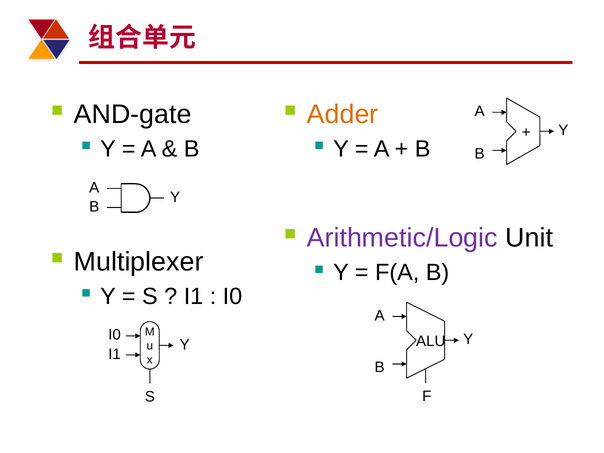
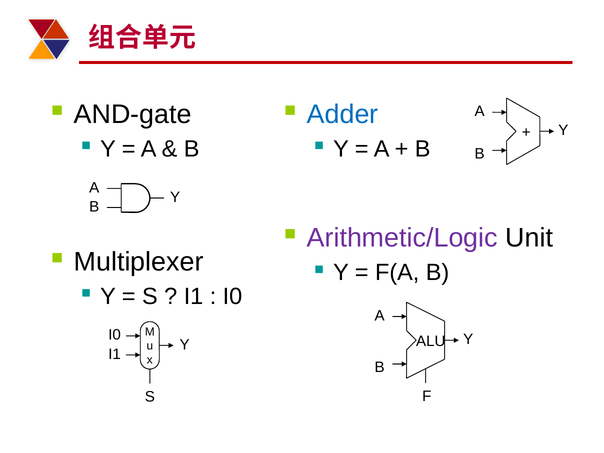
Adder colour: orange -> blue (343, 114)
